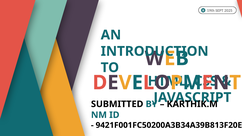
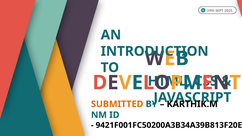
SUBMITTED colour: black -> orange (117, 104)
